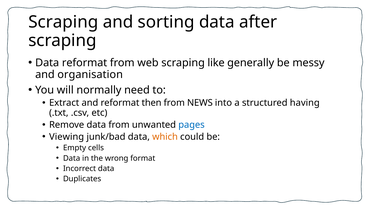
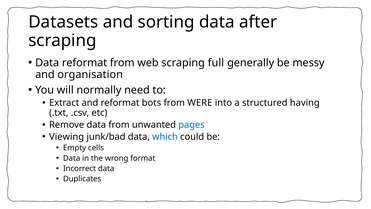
Scraping: Scraping -> Datasets (63, 22)
like: like -> full (216, 63)
then: then -> bots (151, 103)
NEWS: NEWS -> WERE (200, 103)
which colour: orange -> blue (165, 137)
